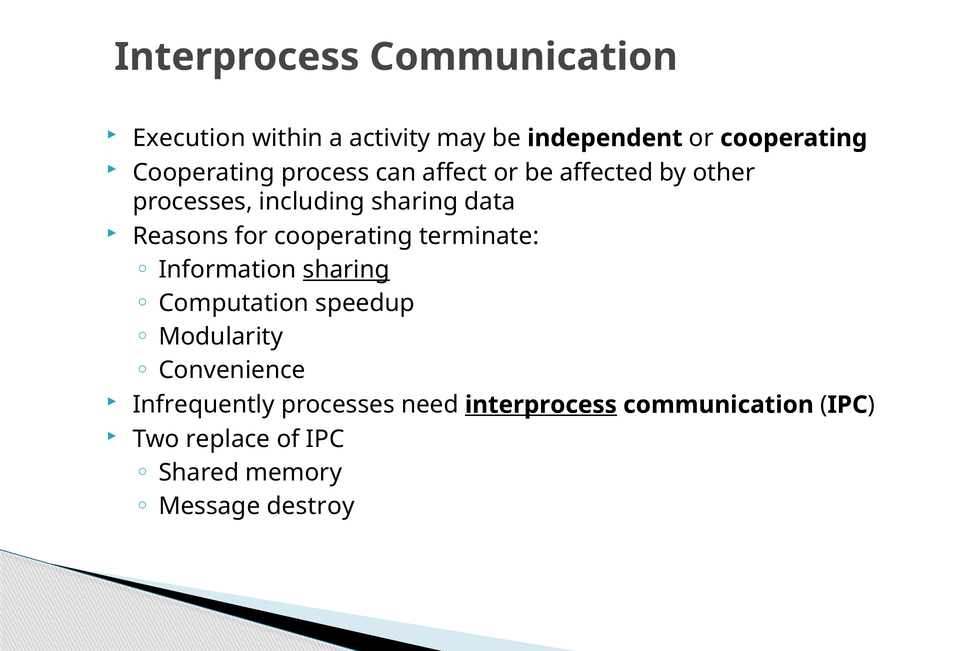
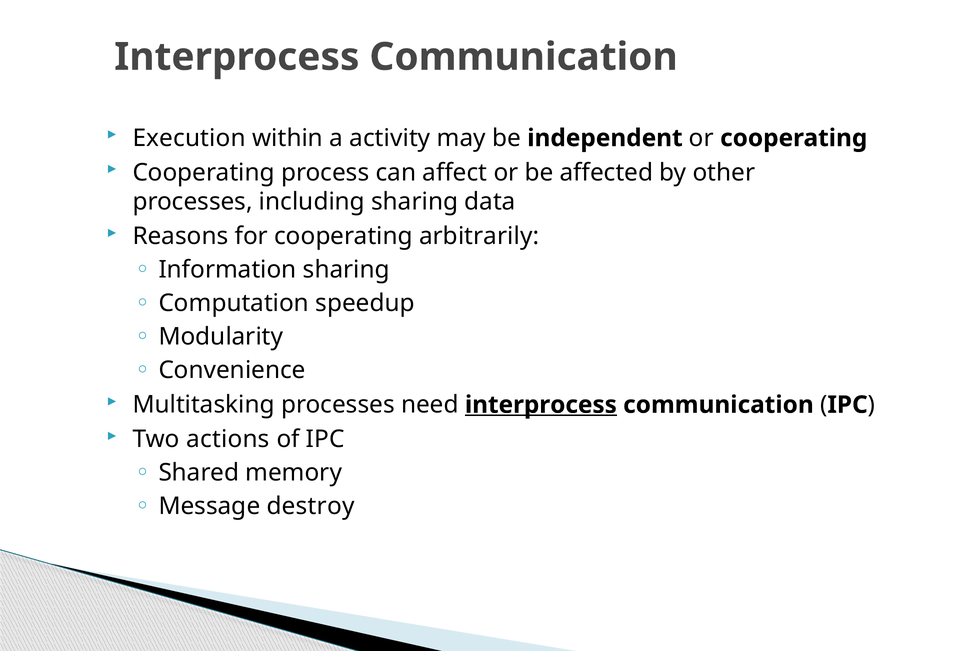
terminate: terminate -> arbitrarily (479, 236)
sharing underline: present -> none (346, 270)
Infrequently: Infrequently -> Multitasking (204, 405)
replace: replace -> actions (228, 439)
